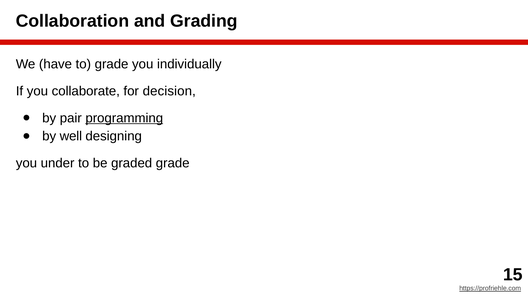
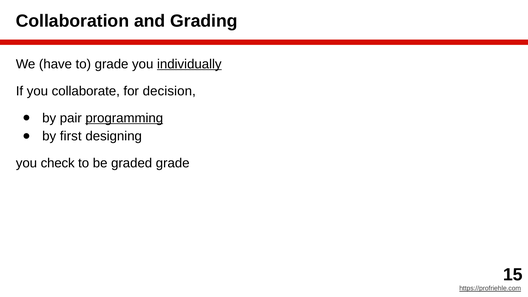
individually underline: none -> present (189, 64)
well: well -> first (71, 136)
under: under -> check (58, 163)
